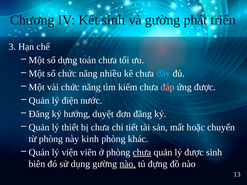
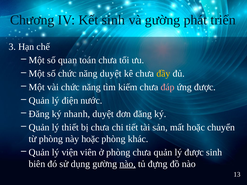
dựng: dựng -> quan (68, 60)
năng nhiều: nhiều -> duyệt (111, 74)
đầy colour: light blue -> yellow (163, 74)
hướng: hướng -> nhanh (77, 114)
này kinh: kinh -> hoặc (90, 139)
chưa underline: present -> none (142, 153)
